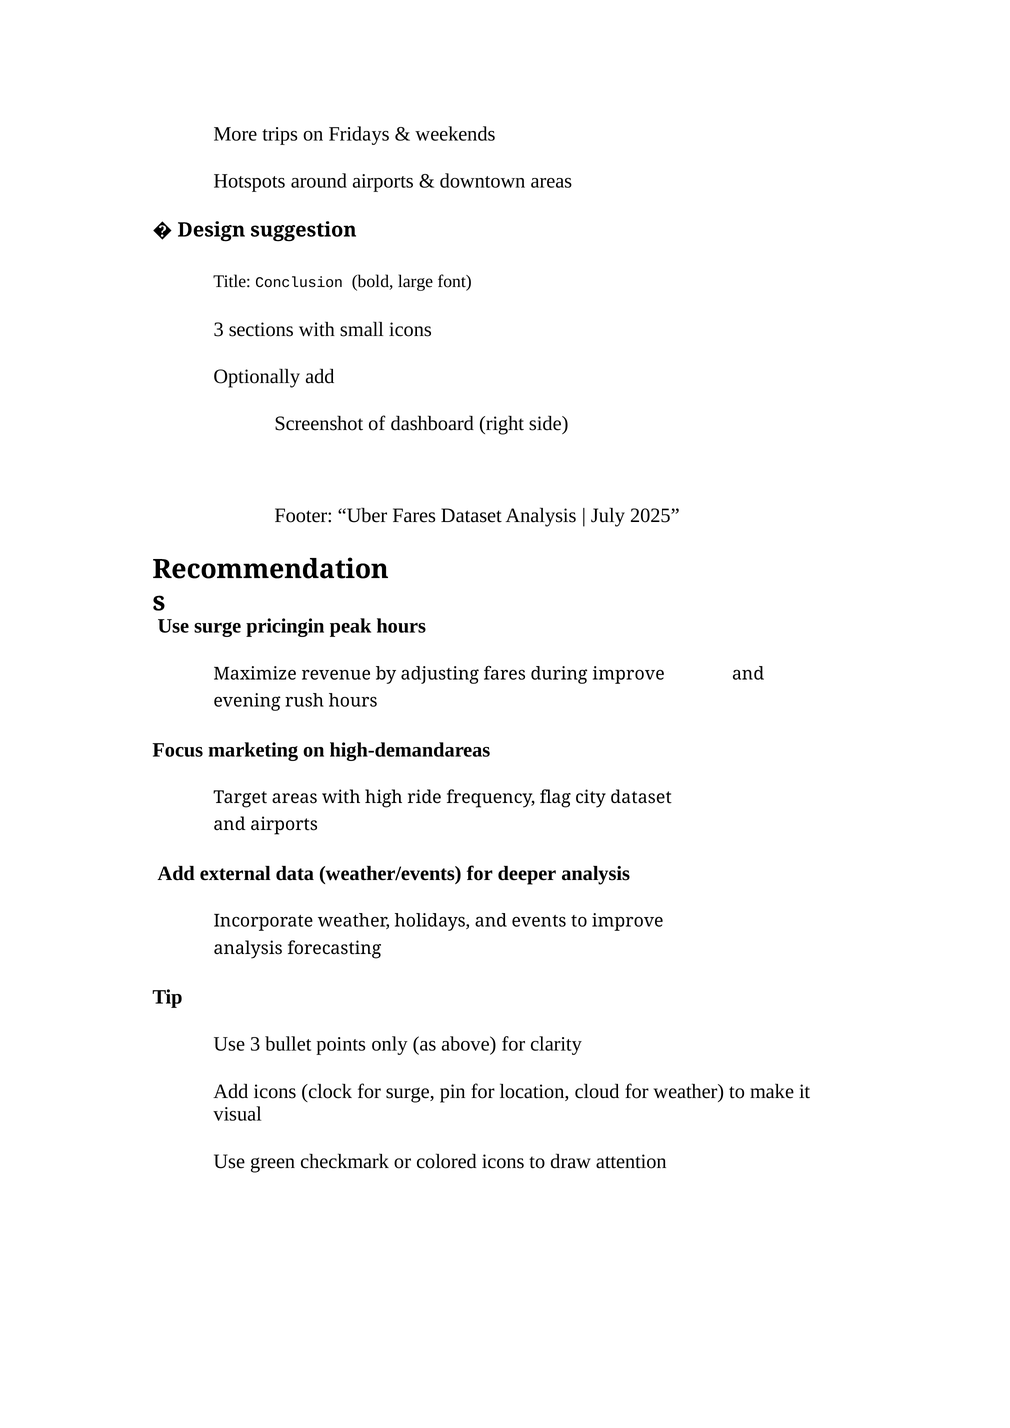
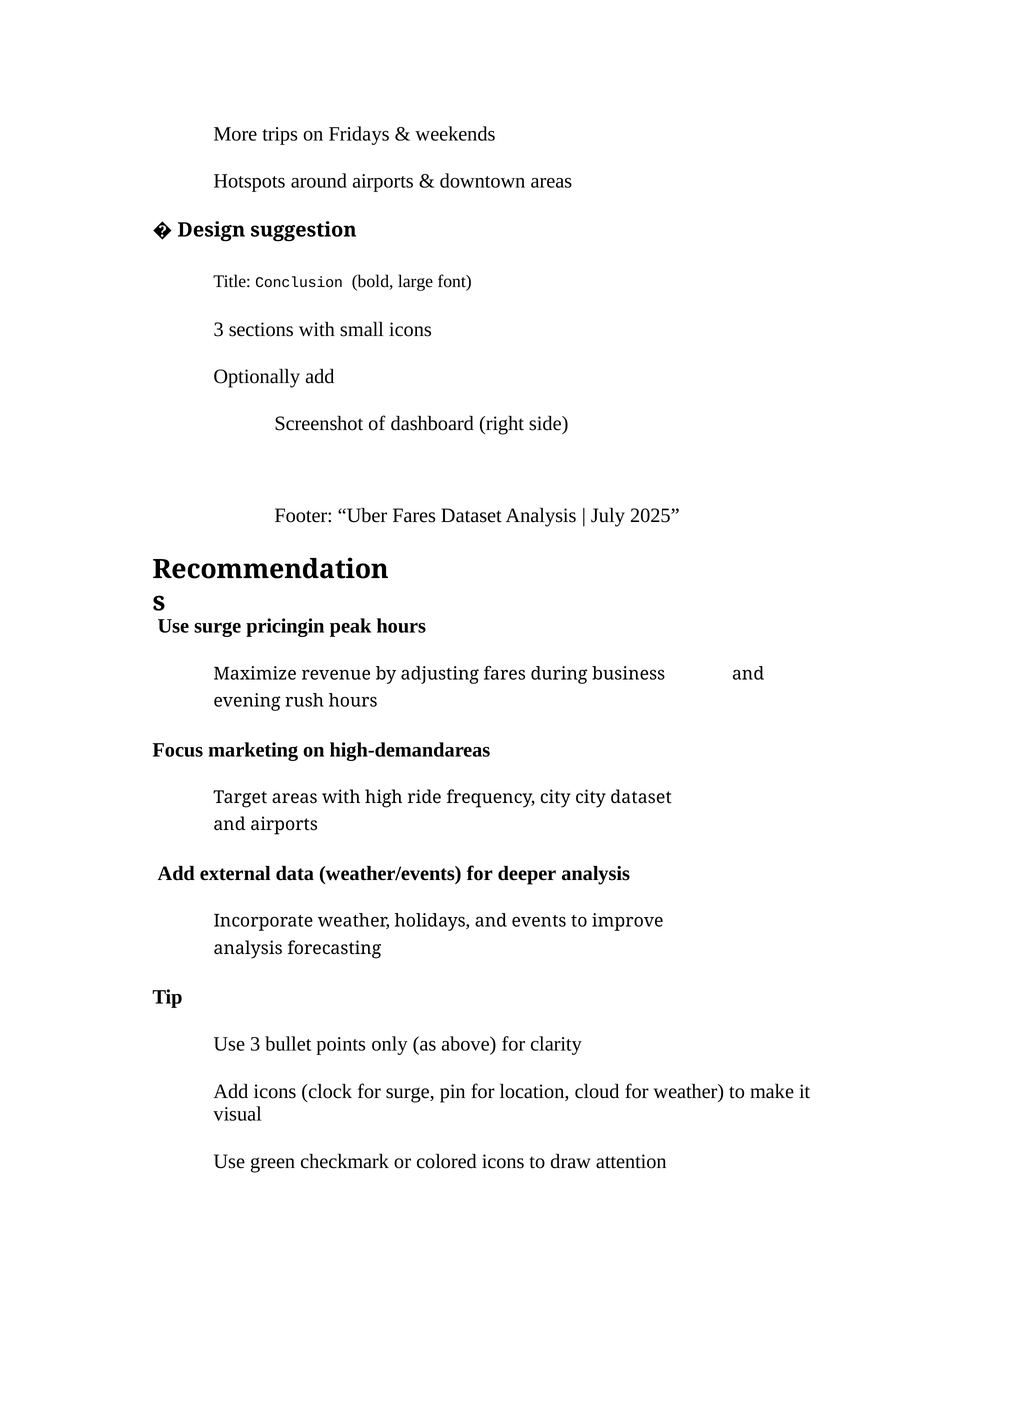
during improve: improve -> business (629, 673)
frequency flag: flag -> city (555, 797)
